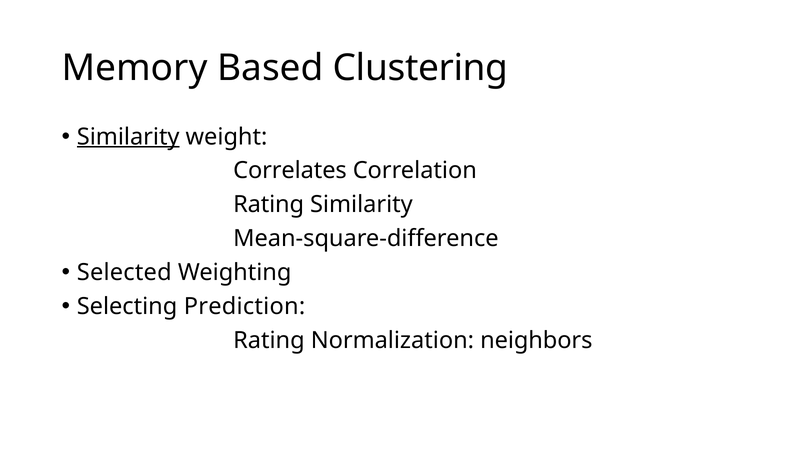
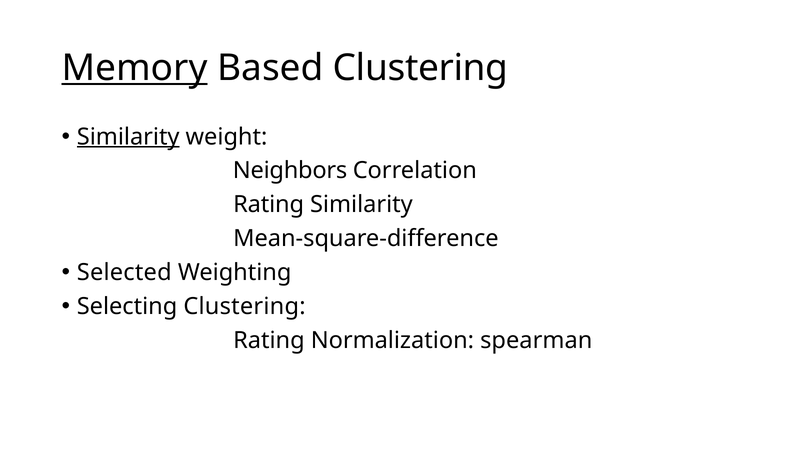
Memory underline: none -> present (135, 68)
Correlates: Correlates -> Neighbors (290, 171)
Selecting Prediction: Prediction -> Clustering (245, 306)
neighbors: neighbors -> spearman (536, 340)
